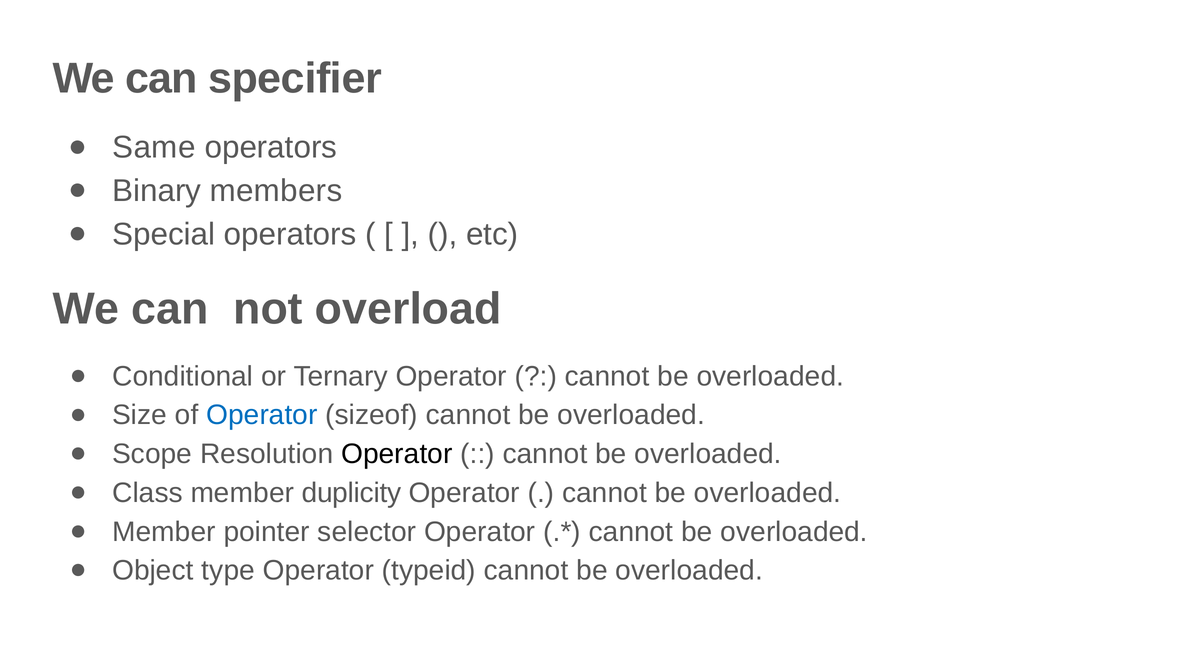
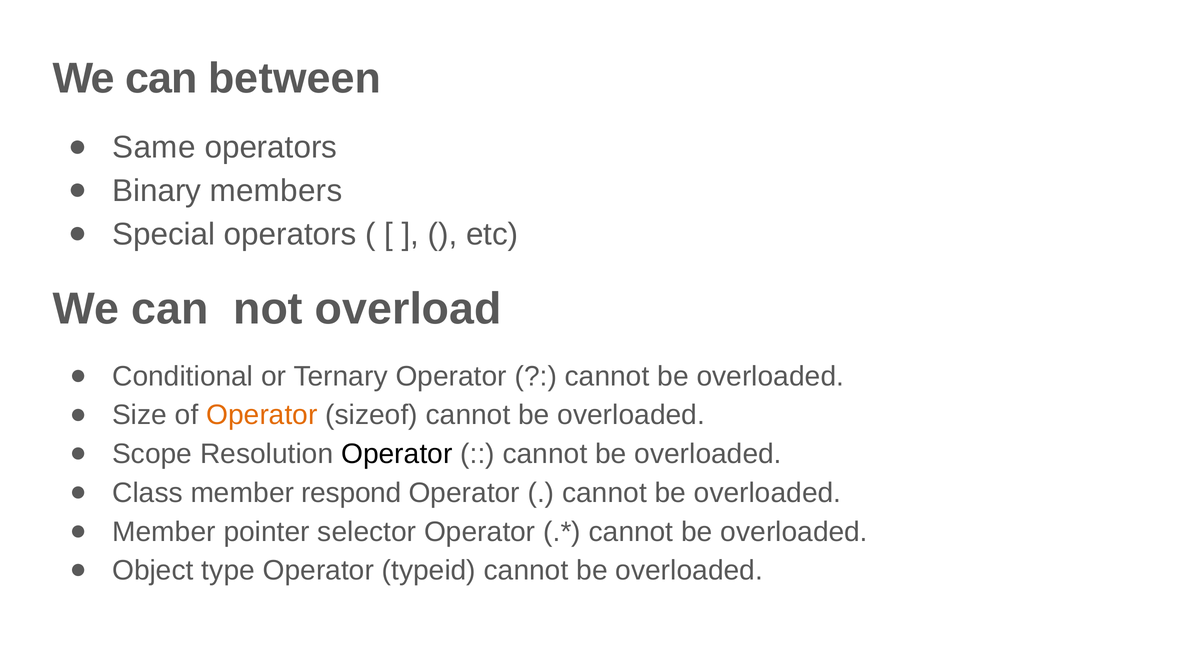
specifier: specifier -> between (295, 78)
Operator colour: blue -> orange (262, 415)
duplicity: duplicity -> respond (351, 493)
